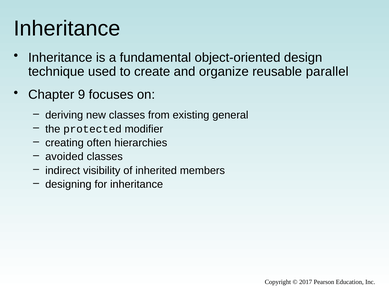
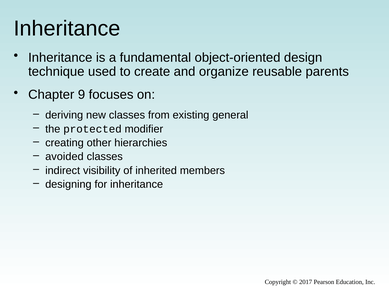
parallel: parallel -> parents (327, 72)
often: often -> other (99, 143)
